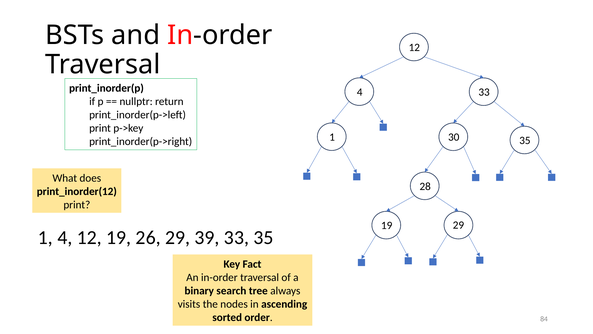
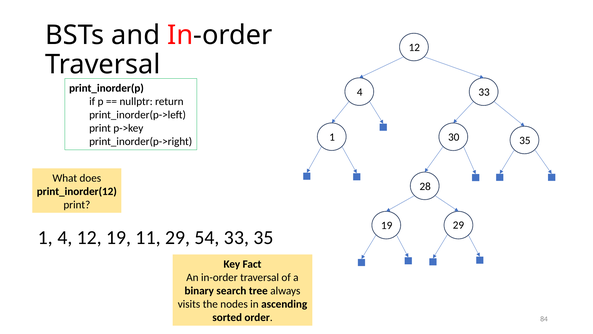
26: 26 -> 11 (148, 237)
39: 39 -> 54 (207, 237)
